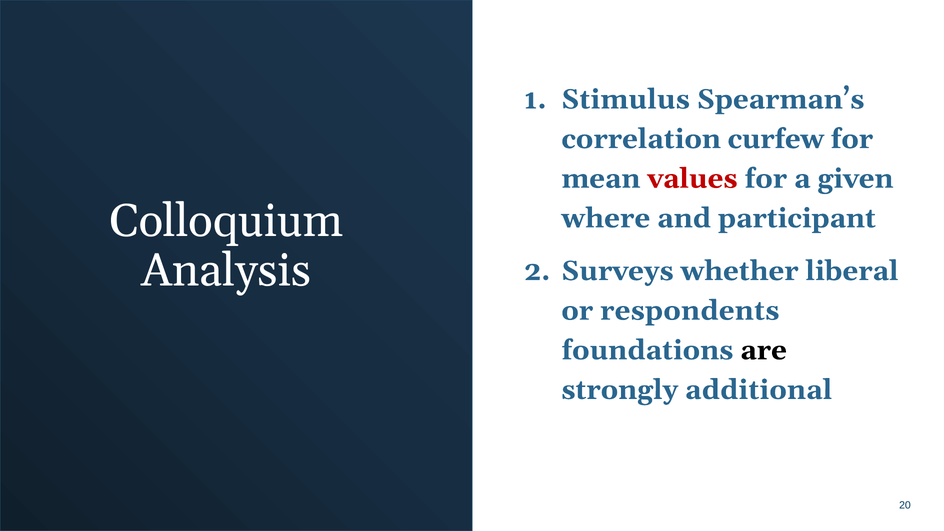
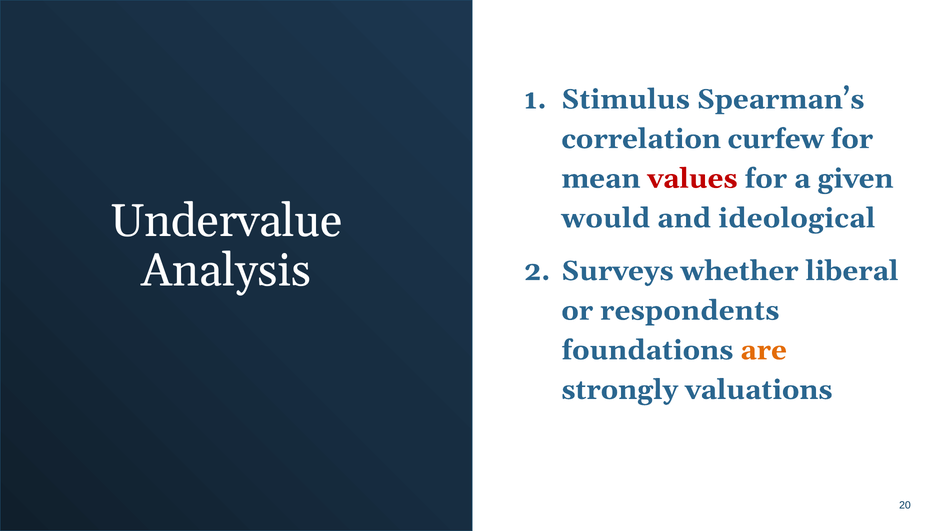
Colloquium: Colloquium -> Undervalue (226, 221)
where: where -> would (606, 218)
participant: participant -> ideological (797, 218)
are colour: black -> orange (764, 350)
additional: additional -> valuations (759, 390)
